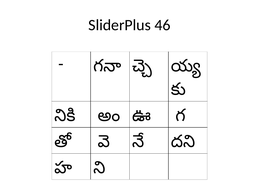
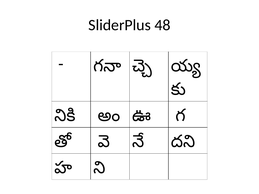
46: 46 -> 48 (162, 25)
